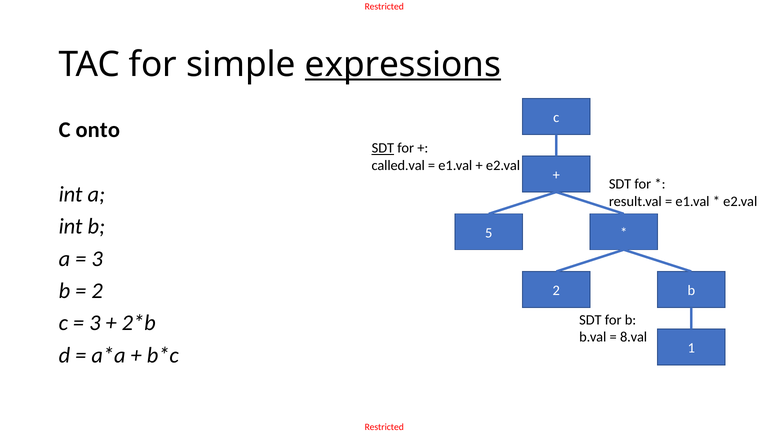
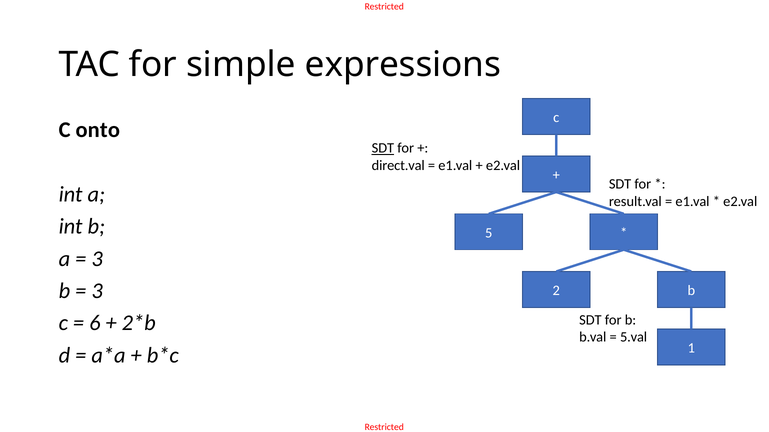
expressions underline: present -> none (403, 65)
called.val: called.val -> direct.val (398, 166)
2: 2 -> 3 (97, 291)
3: 3 -> 6 (95, 323)
8.val: 8.val -> 5.val (634, 338)
